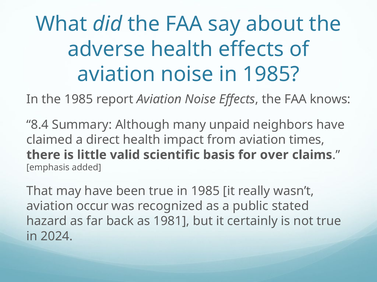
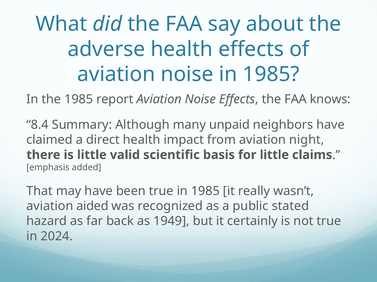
times: times -> night (307, 140)
for over: over -> little (274, 155)
occur: occur -> aided (92, 207)
1981: 1981 -> 1949 (171, 222)
